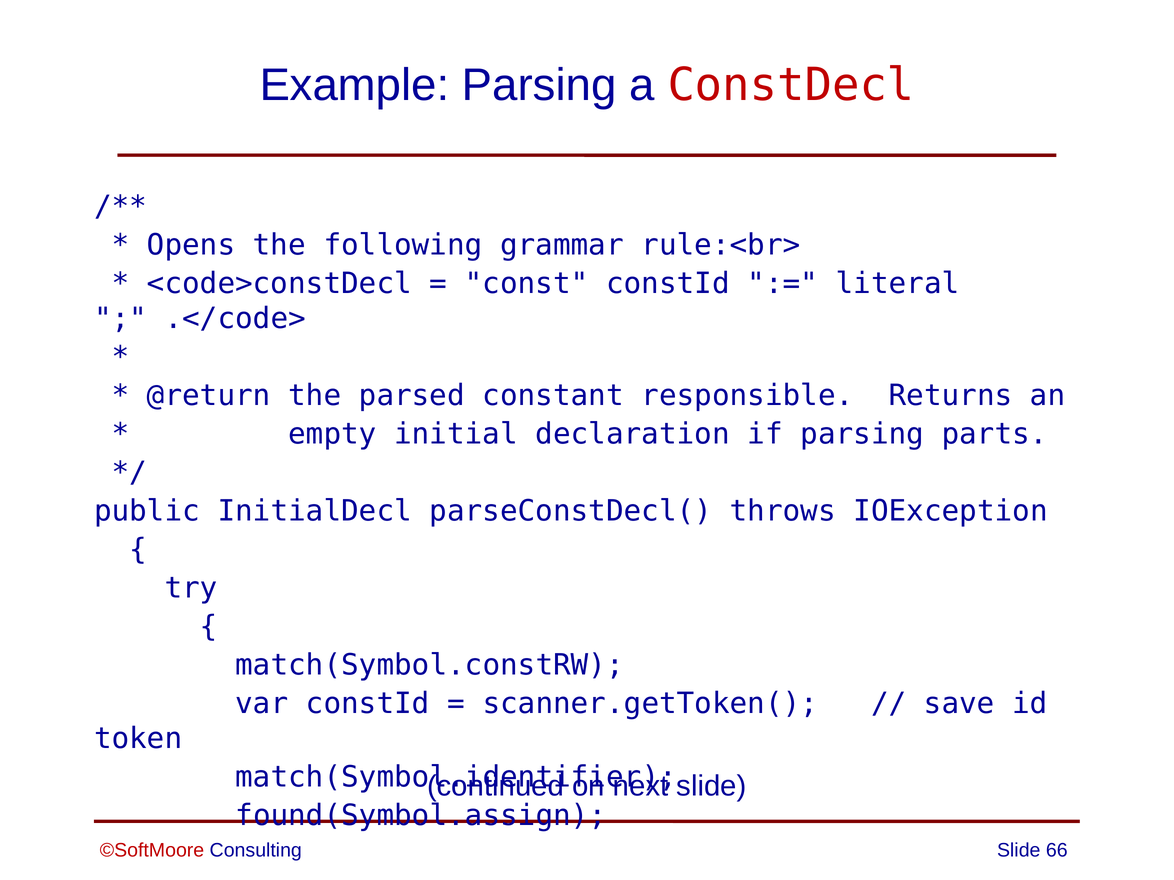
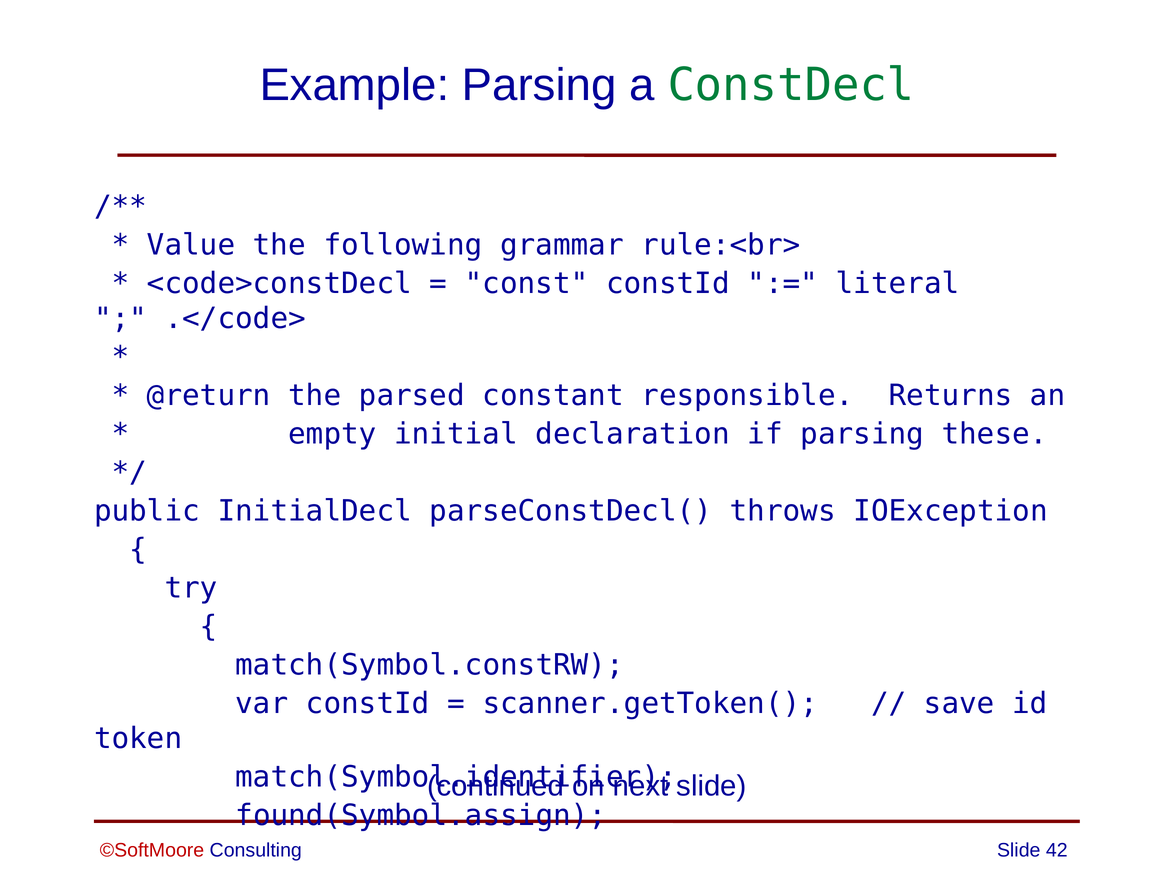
ConstDecl colour: red -> green (791, 85)
Opens: Opens -> Value (191, 245)
parts: parts -> these (995, 434)
66: 66 -> 42 (1057, 851)
